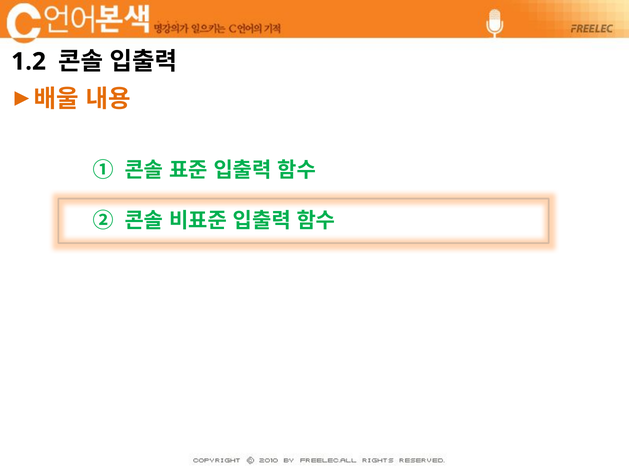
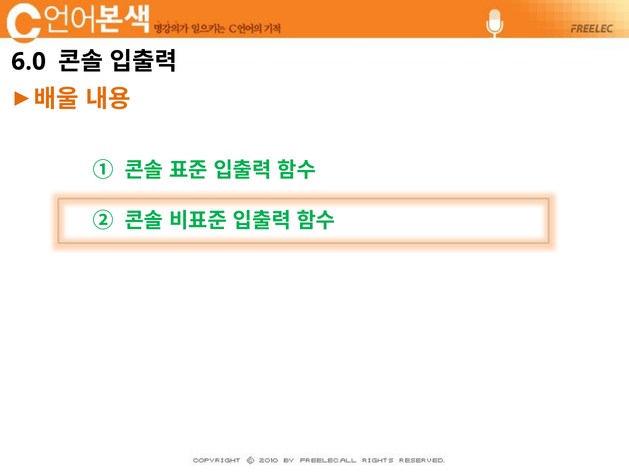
1.2: 1.2 -> 6.0 (29, 62)
